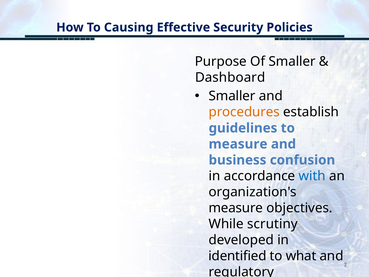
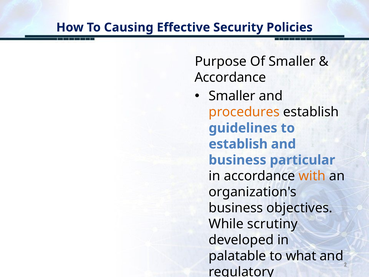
Dashboard: Dashboard -> Accordance (230, 77)
measure: measure -> establish (238, 144)
confusion: confusion -> particular (302, 160)
with colour: blue -> orange (312, 176)
measure: measure -> business (236, 208)
identified: identified -> palatable (237, 256)
